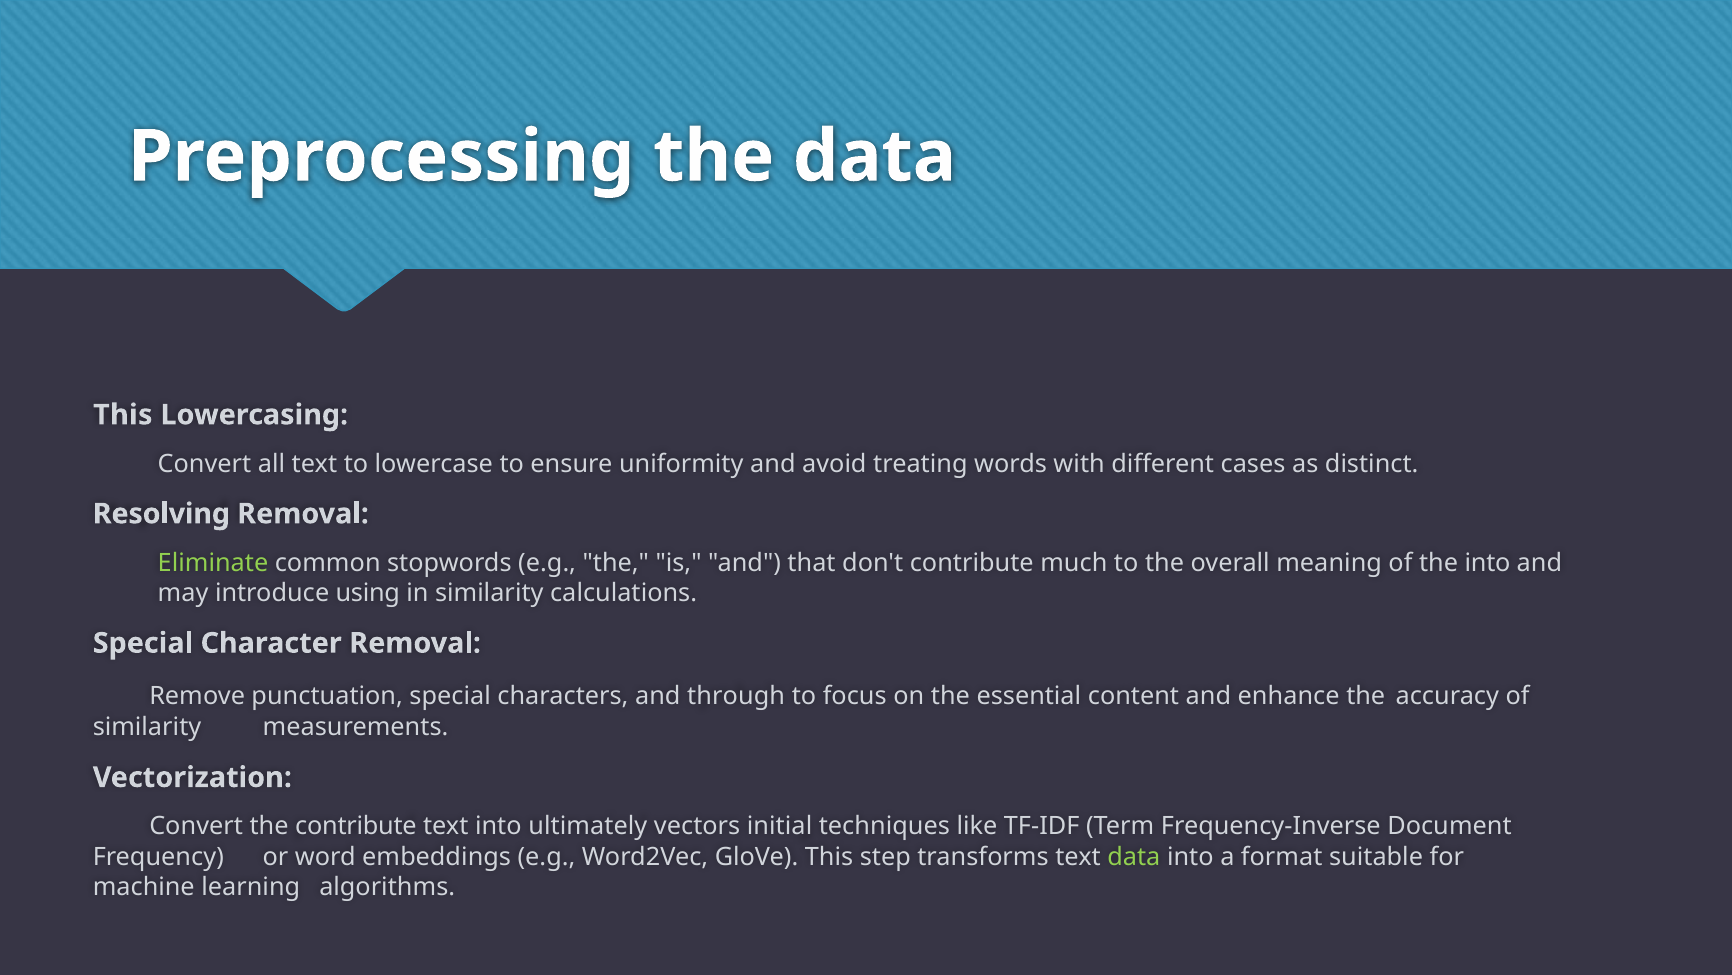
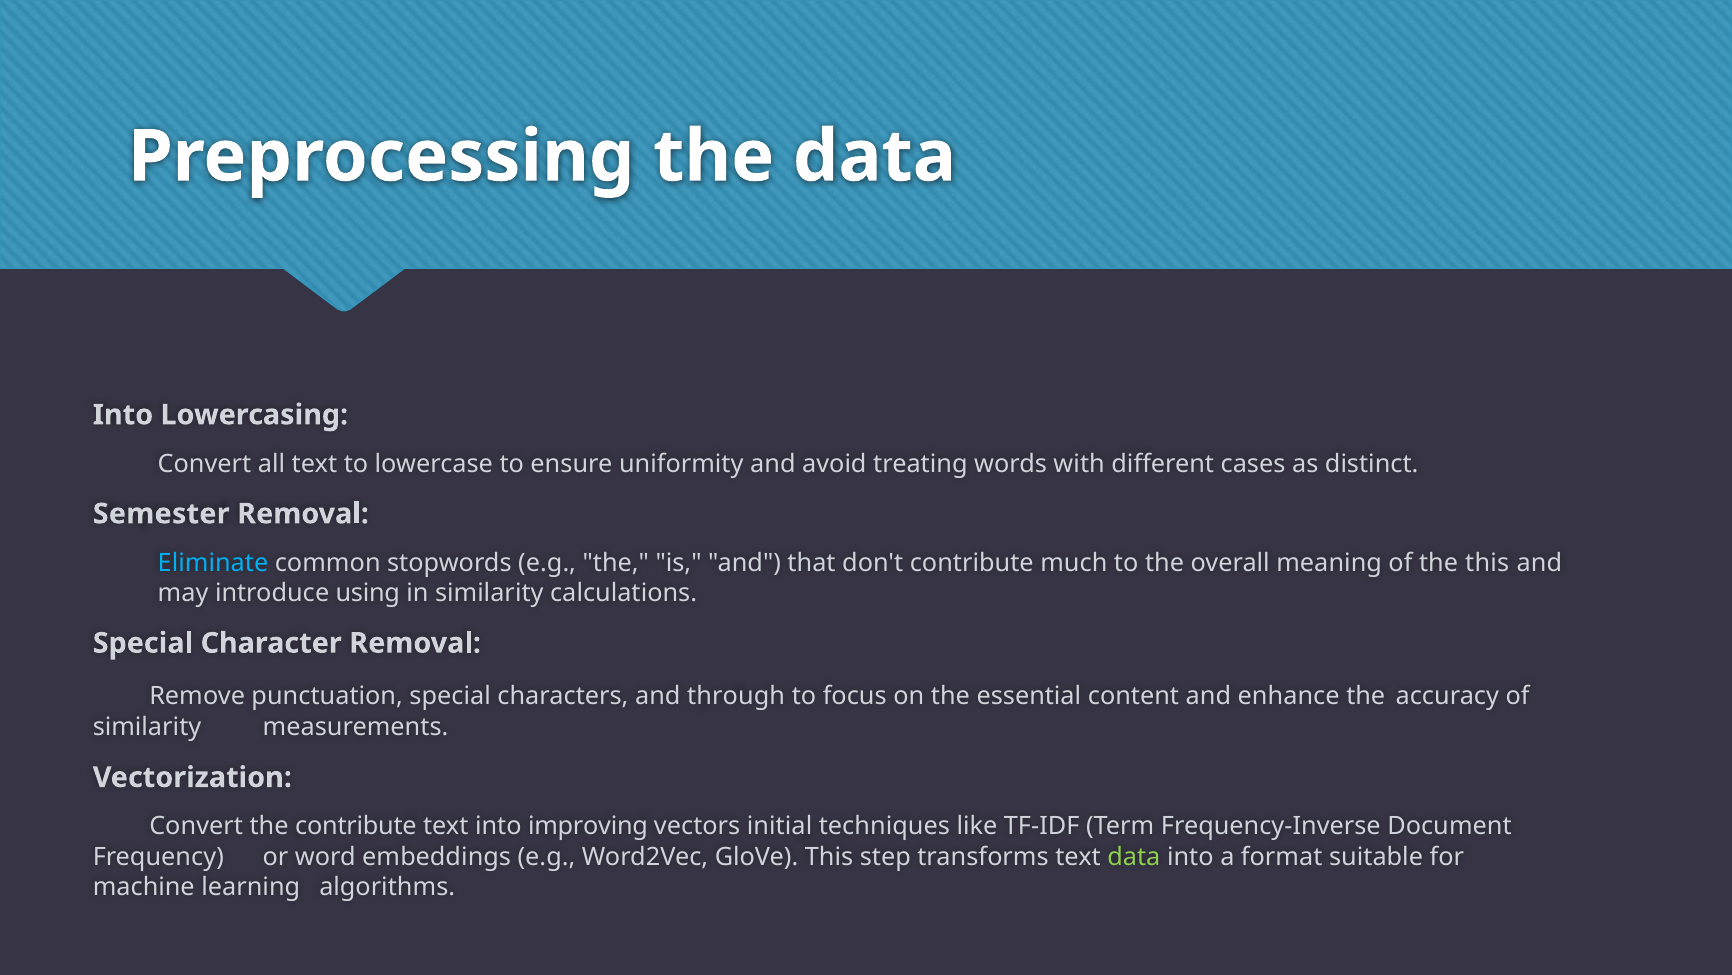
This: This -> Into (123, 415)
Resolving: Resolving -> Semester (161, 513)
Eliminate colour: light green -> light blue (213, 562)
the into: into -> this (1487, 562)
ultimately: ultimately -> improving (588, 826)
